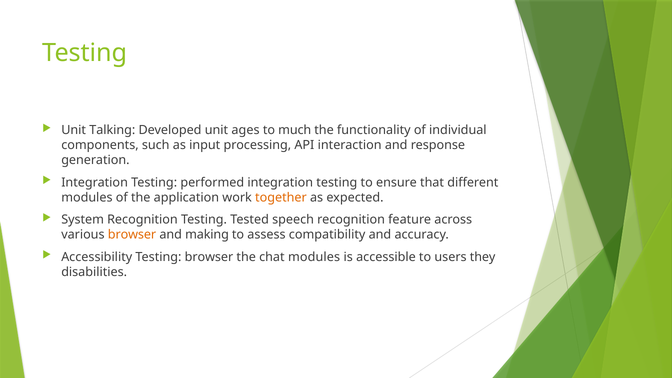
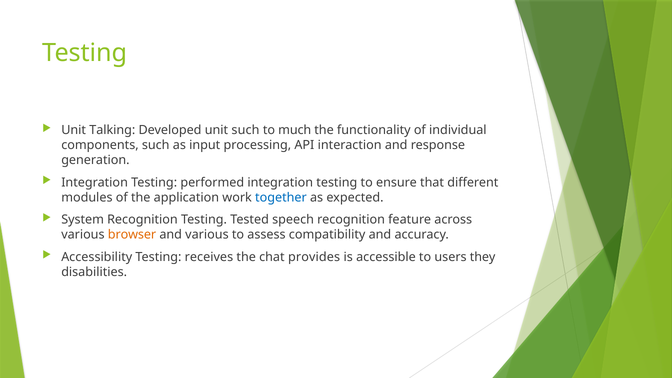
unit ages: ages -> such (245, 130)
together colour: orange -> blue (281, 198)
and making: making -> various (207, 235)
Testing browser: browser -> receives (209, 257)
chat modules: modules -> provides (314, 257)
